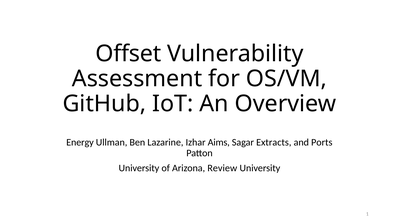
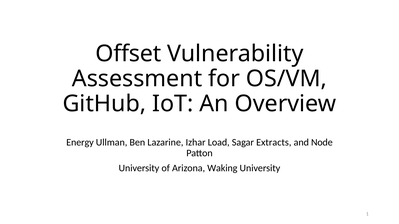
Aims: Aims -> Load (219, 143)
Ports: Ports -> Node (322, 143)
Review: Review -> Waking (222, 168)
